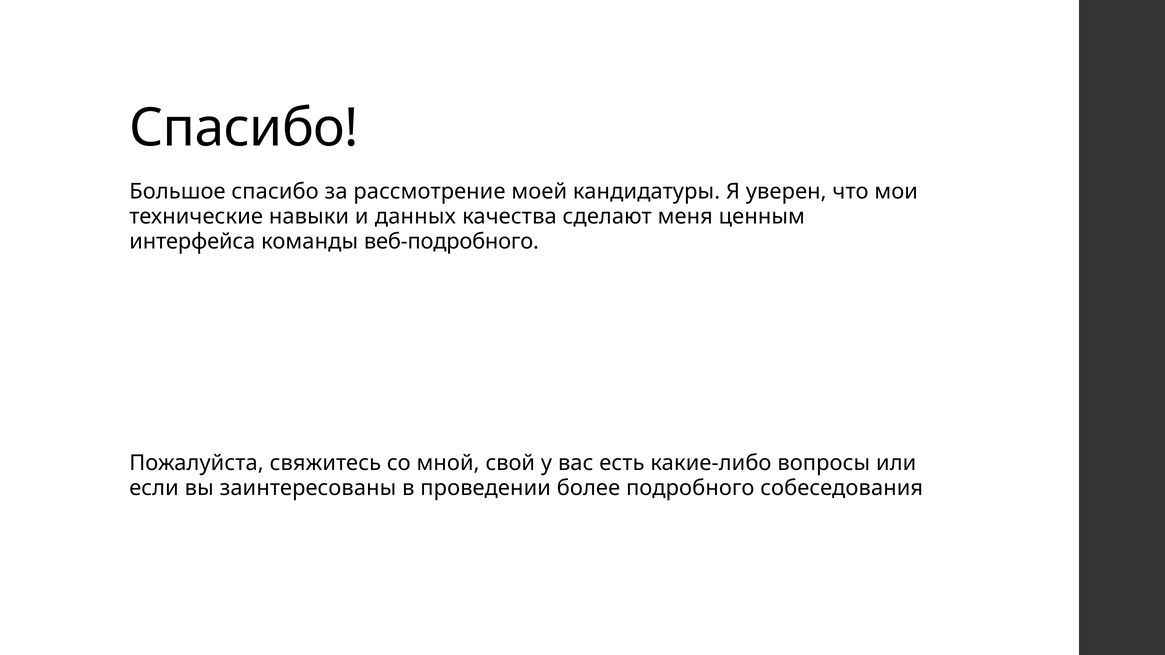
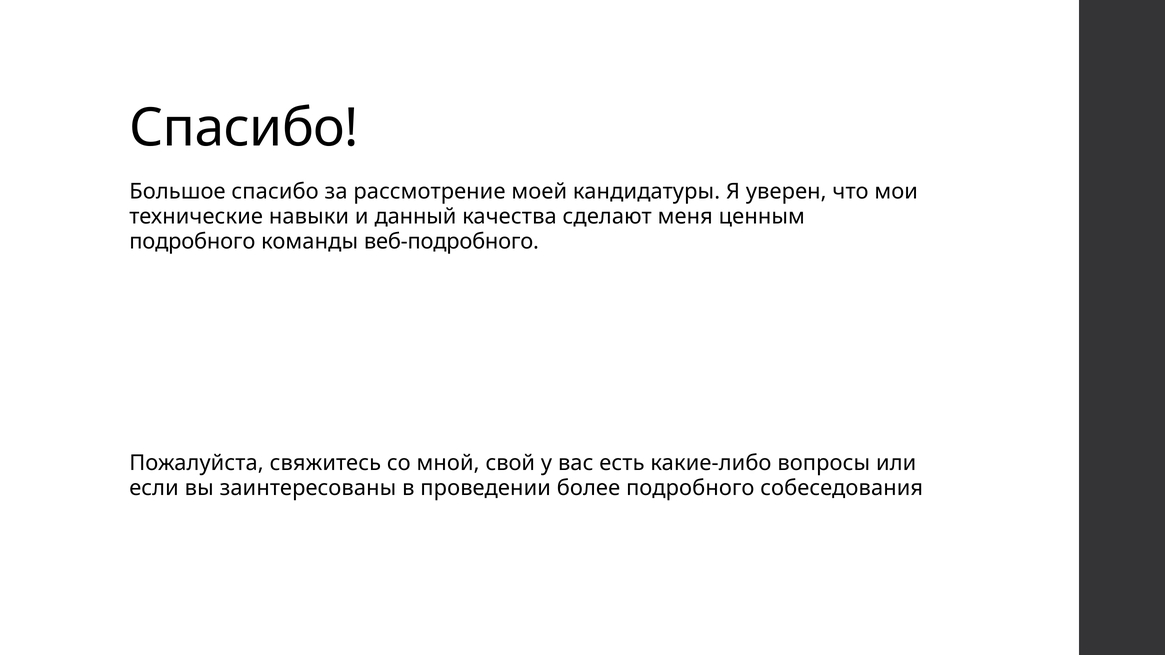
данных: данных -> данный (415, 217)
интерфейса: интерфейса -> подробного (192, 242)
